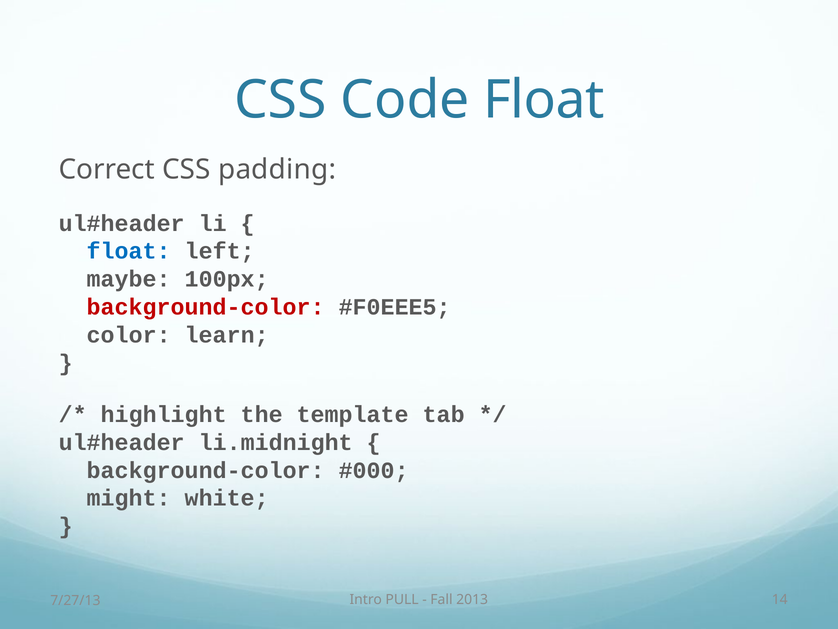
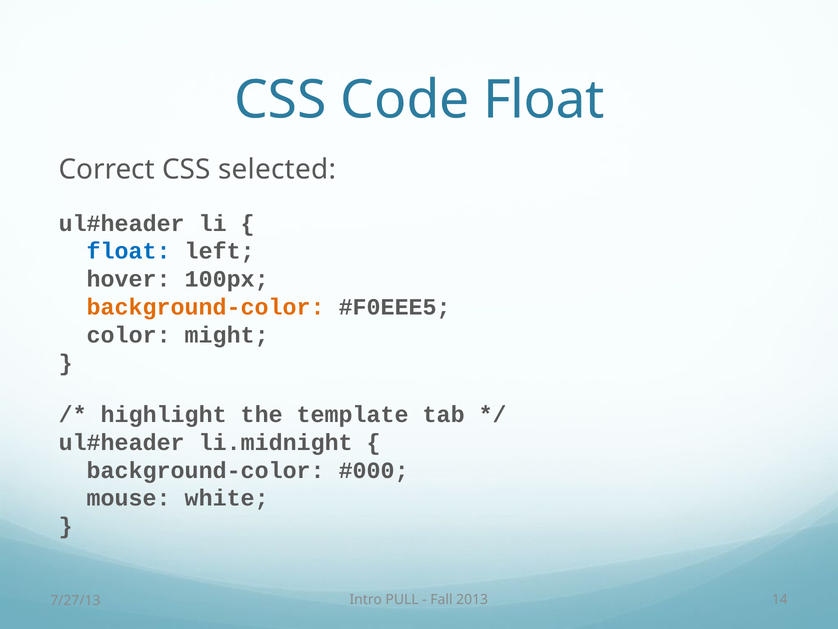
padding: padding -> selected (277, 170)
maybe: maybe -> hover (129, 279)
background-color colour: red -> orange (206, 307)
learn: learn -> might (227, 335)
might: might -> mouse (129, 498)
